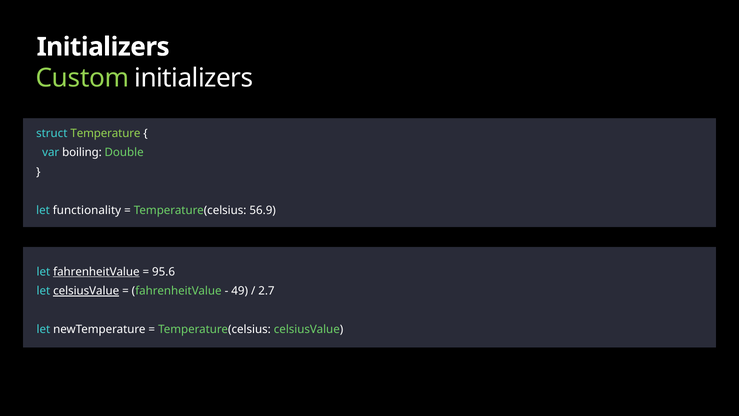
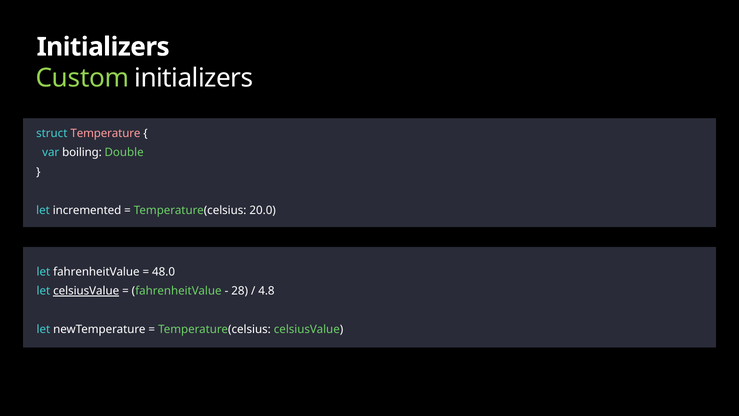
Temperature colour: light green -> pink (105, 133)
functionality: functionality -> incremented (87, 210)
56.9: 56.9 -> 20.0 (263, 210)
fahrenheitValue underline: present -> none (96, 272)
95.6: 95.6 -> 48.0 (164, 272)
49: 49 -> 28 (240, 291)
2.7: 2.7 -> 4.8 (266, 291)
